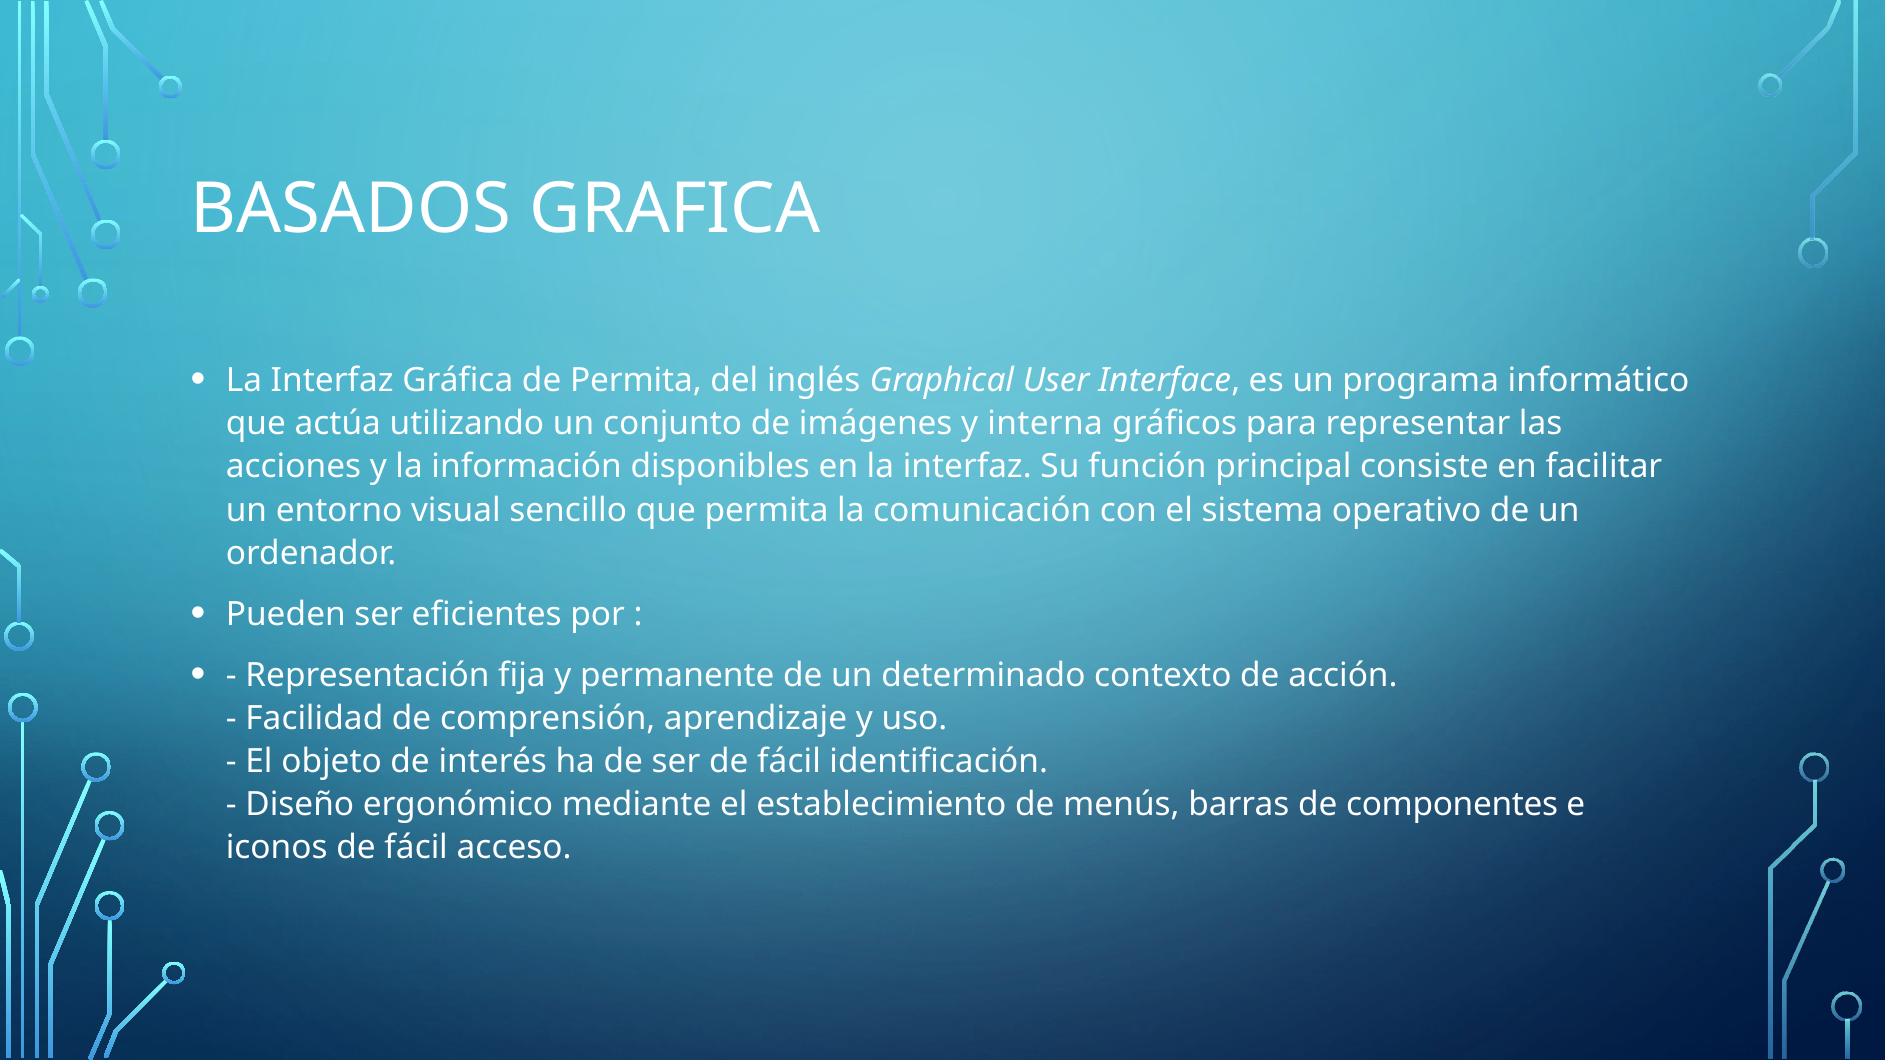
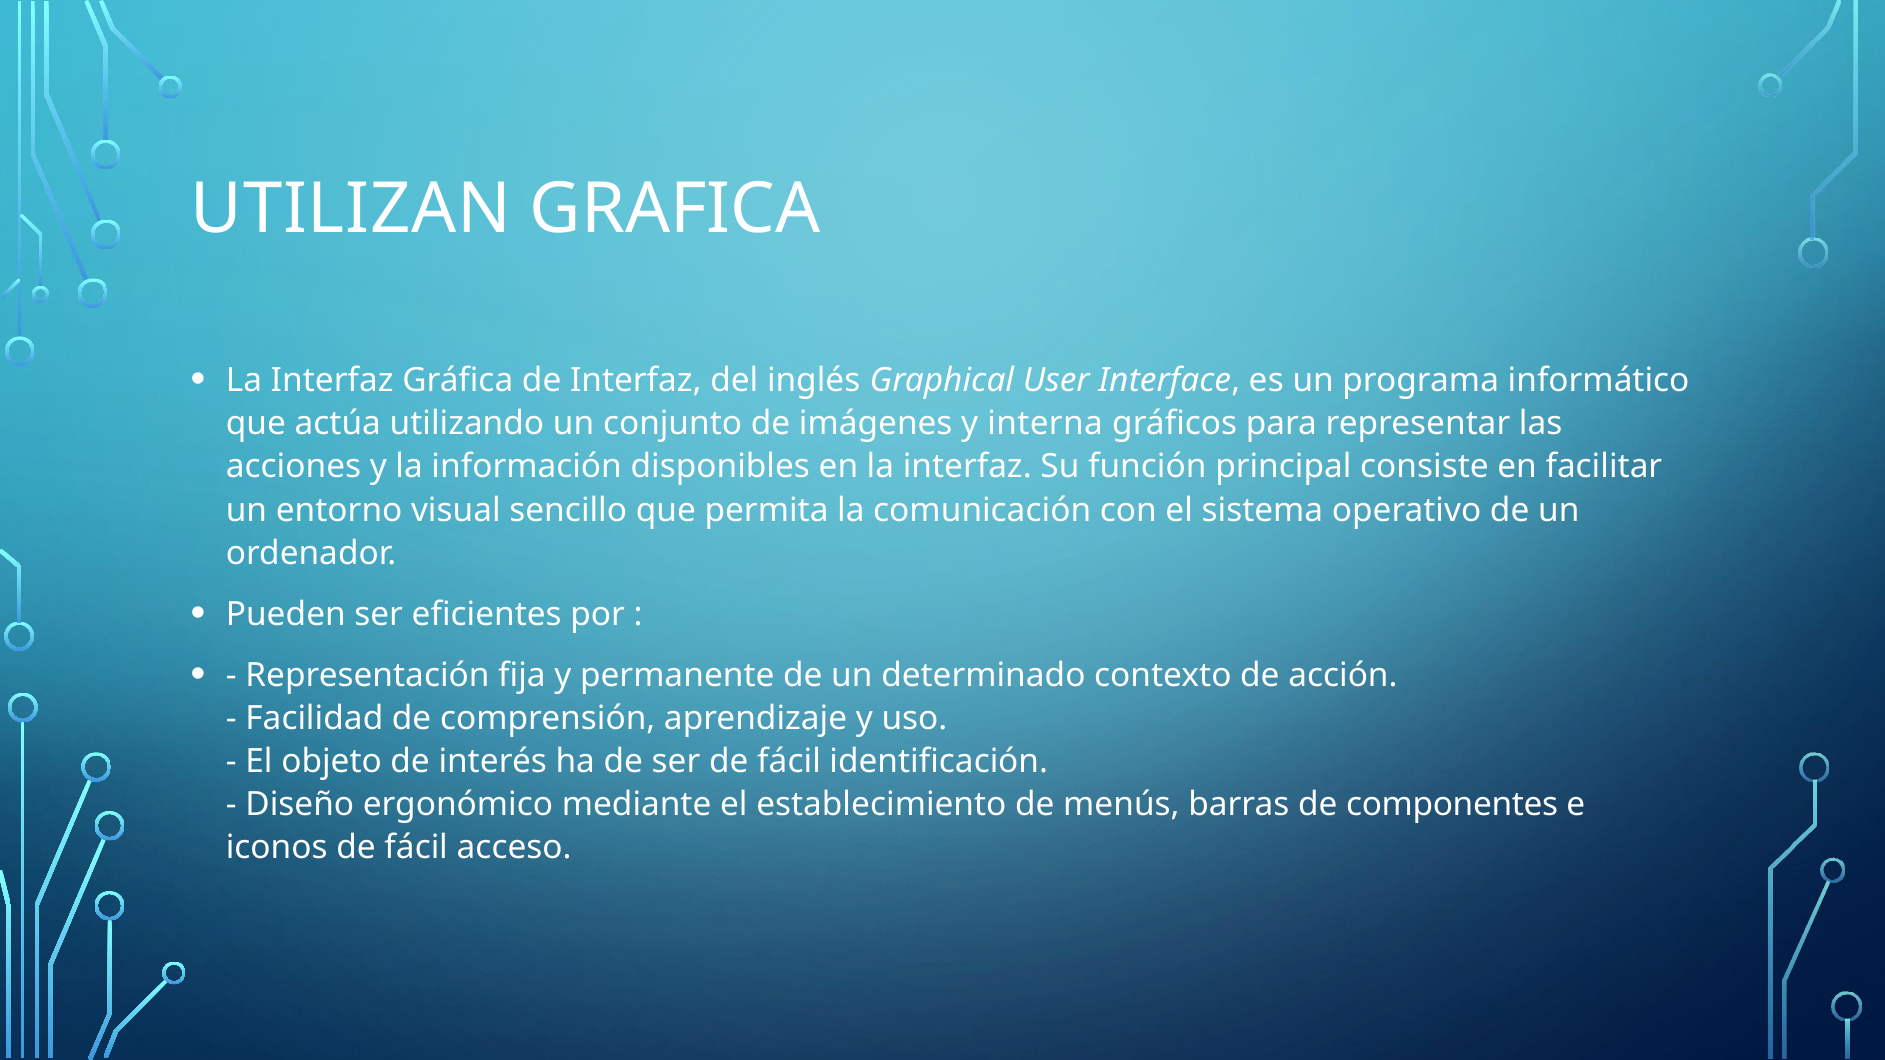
BASADOS: BASADOS -> UTILIZAN (351, 209)
de Permita: Permita -> Interfaz (636, 380)
